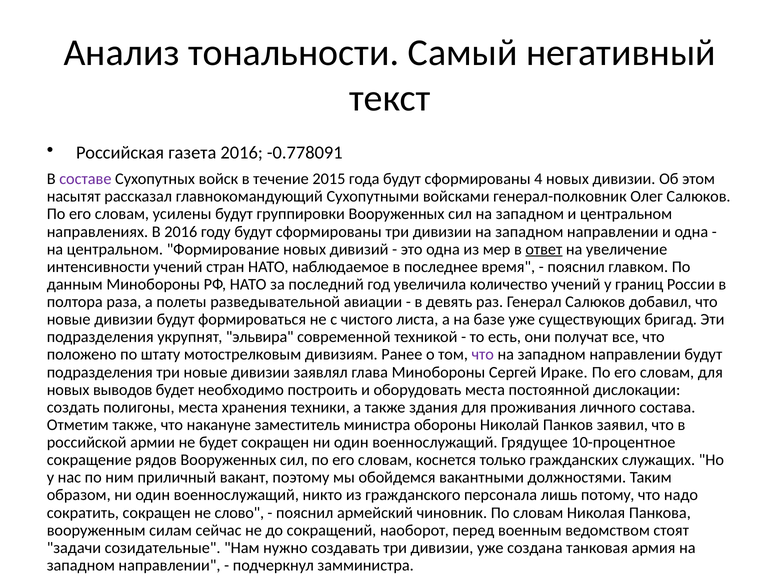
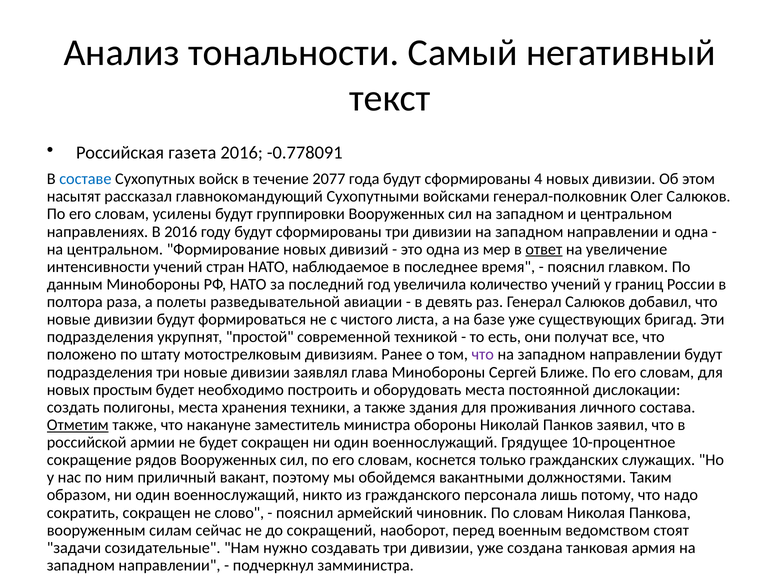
составе colour: purple -> blue (85, 179)
2015: 2015 -> 2077 (329, 179)
эльвира: эльвира -> простой (260, 337)
Ираке: Ираке -> Ближе (564, 372)
выводов: выводов -> простым (123, 390)
Отметим underline: none -> present (78, 425)
